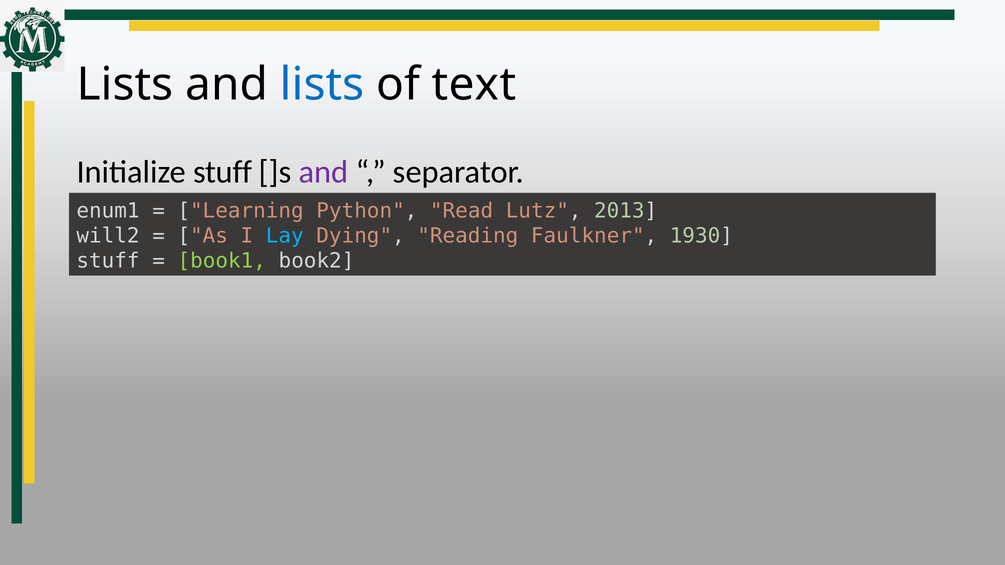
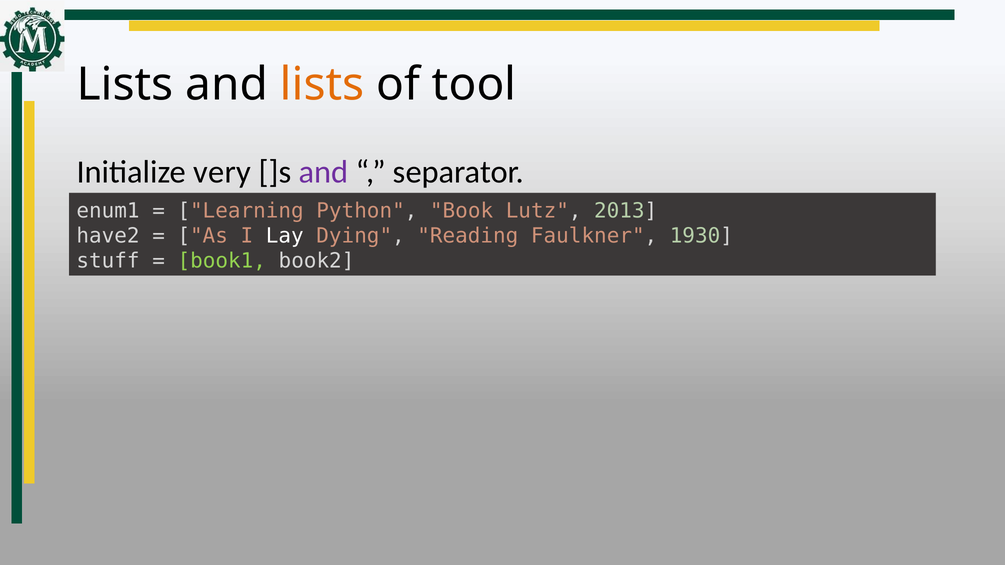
lists colour: blue -> orange (322, 84)
text: text -> tool (474, 84)
Initialize stuff: stuff -> very (222, 172)
Read: Read -> Book (462, 211)
will2: will2 -> have2 (108, 236)
Lay colour: light blue -> white (285, 236)
